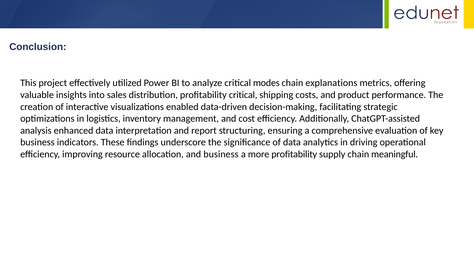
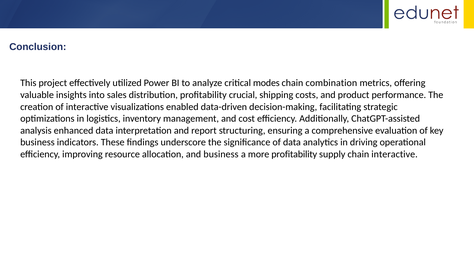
explanations: explanations -> combination (331, 83)
profitability critical: critical -> crucial (243, 95)
chain meaningful: meaningful -> interactive (395, 154)
